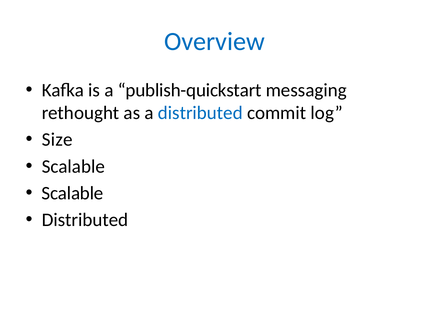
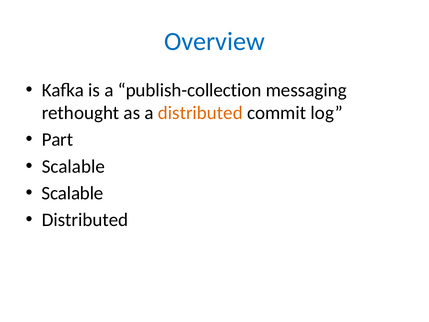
publish-quickstart: publish-quickstart -> publish-collection (190, 90)
distributed colour: blue -> orange (200, 113)
Size: Size -> Part (57, 140)
